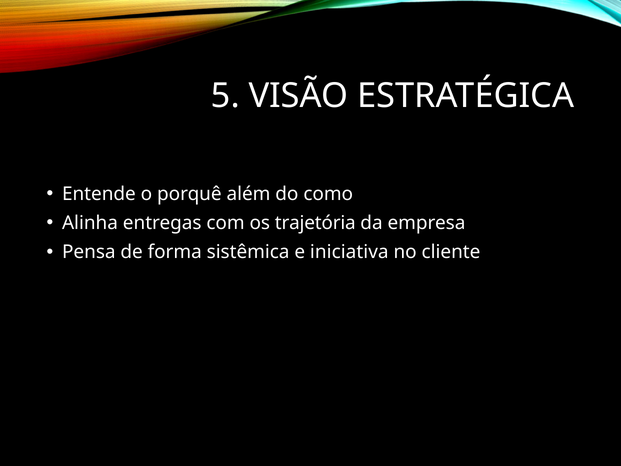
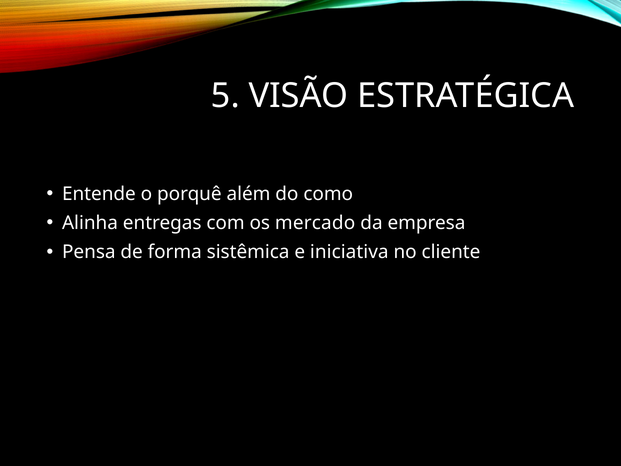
trajetória: trajetória -> mercado (315, 223)
